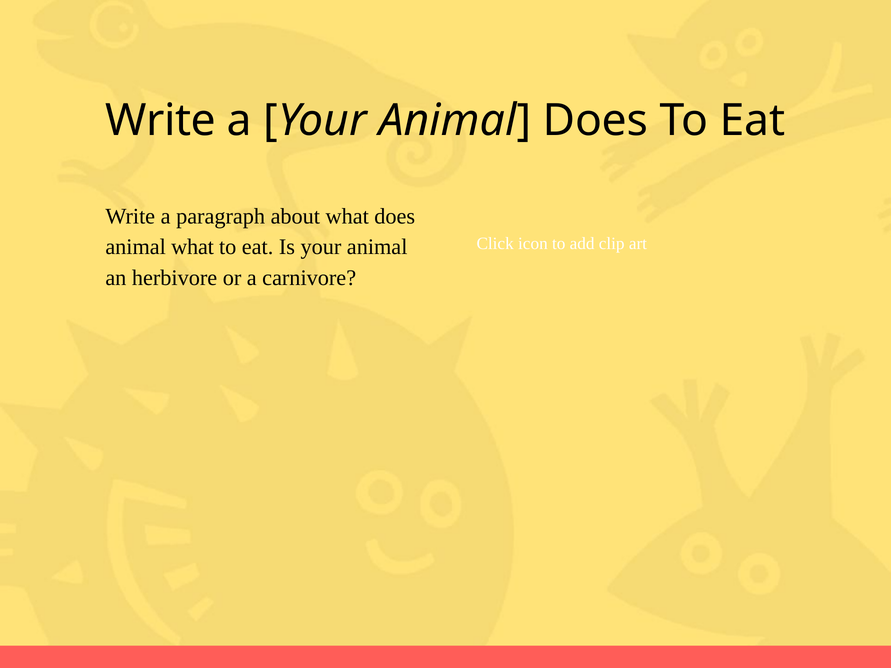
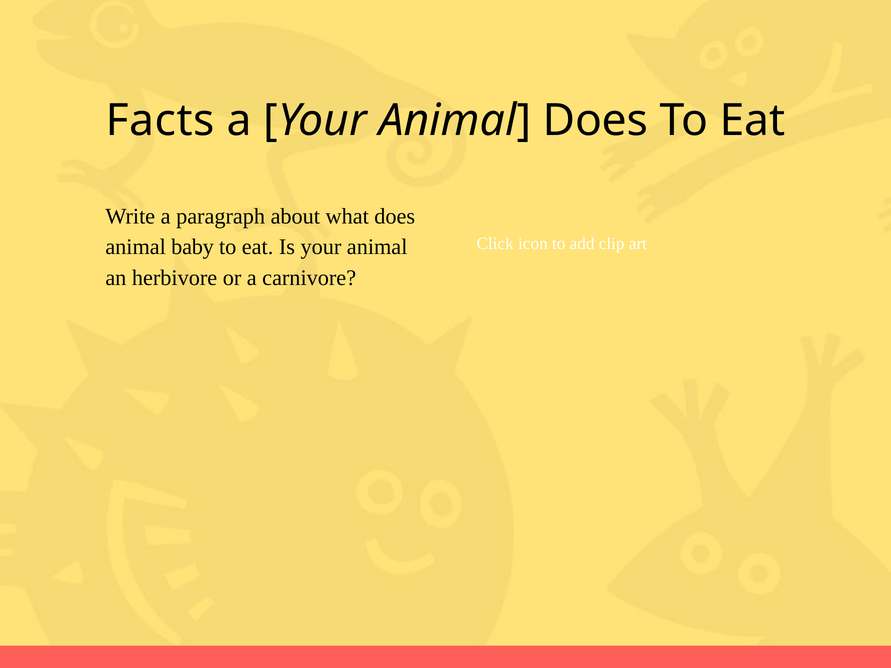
Write: Write -> Facts (160, 120)
animal what: what -> baby (193, 247)
